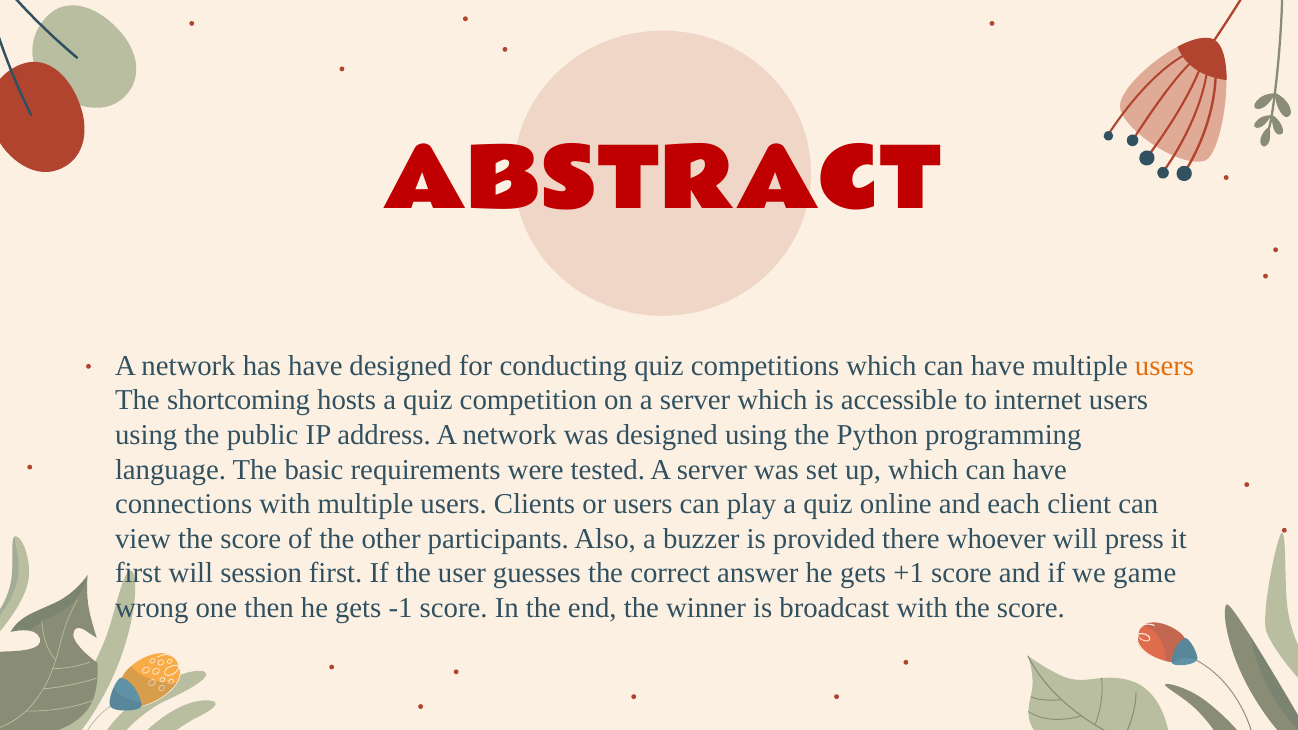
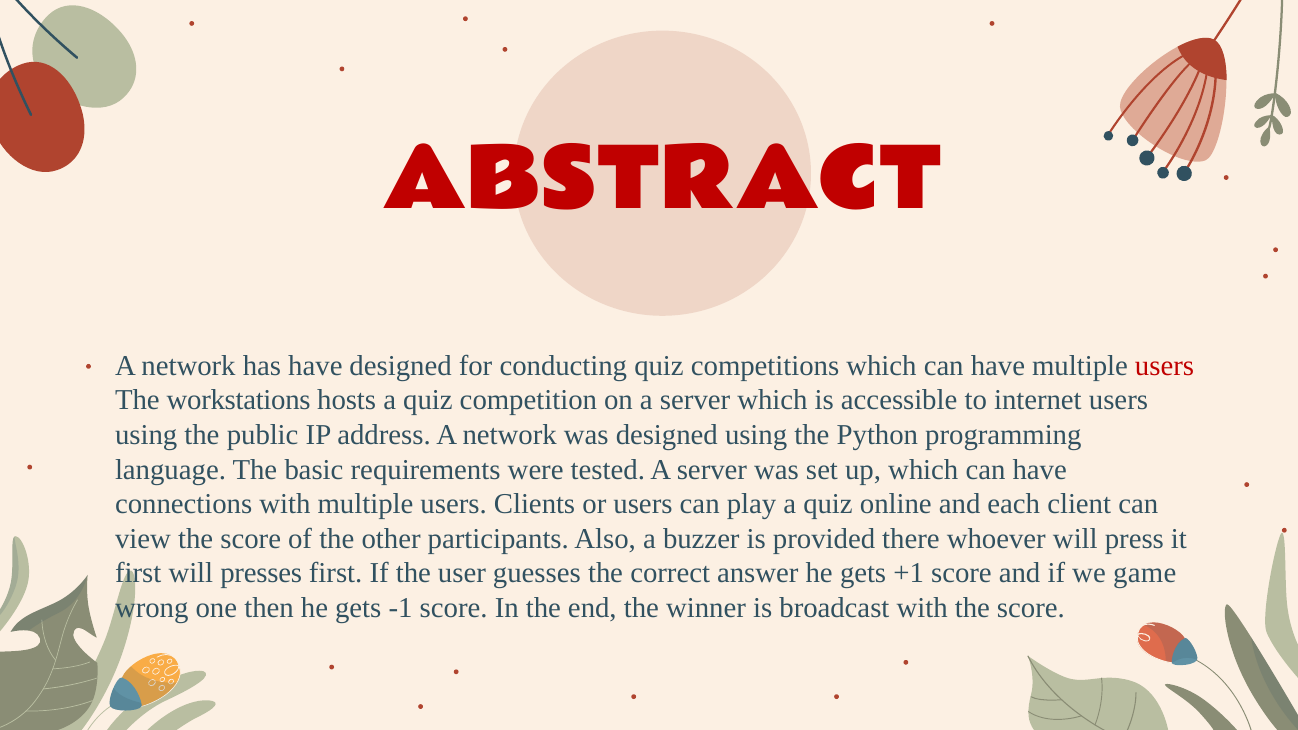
users colour: orange -> red (1164, 366)
shortcoming: shortcoming -> workstations (239, 400)
session: session -> presses (261, 573)
